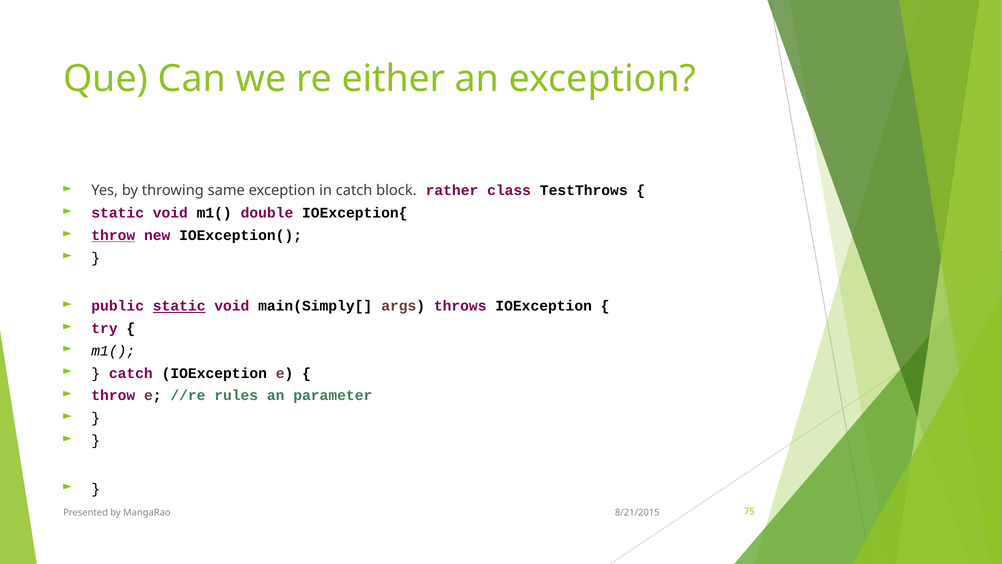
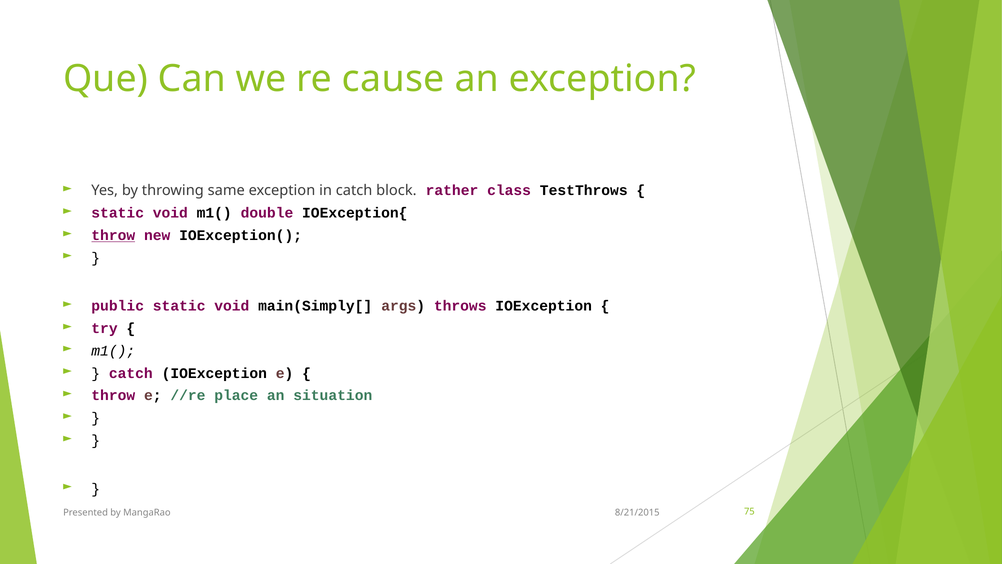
either: either -> cause (393, 79)
static underline: present -> none (179, 306)
rules: rules -> place (236, 395)
parameter: parameter -> situation (333, 395)
